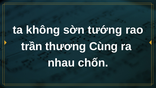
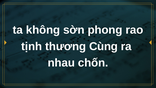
tướng: tướng -> phong (105, 30)
trần: trần -> tịnh (32, 46)
